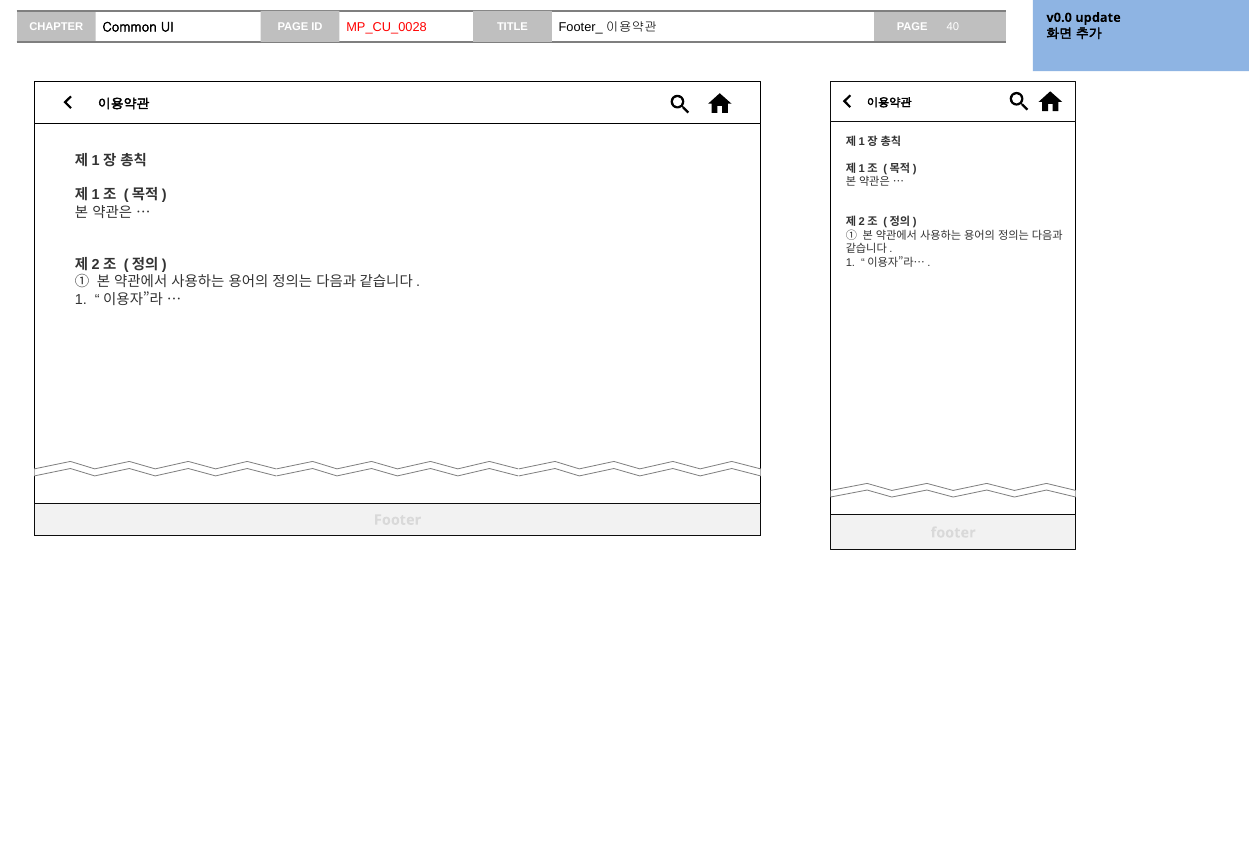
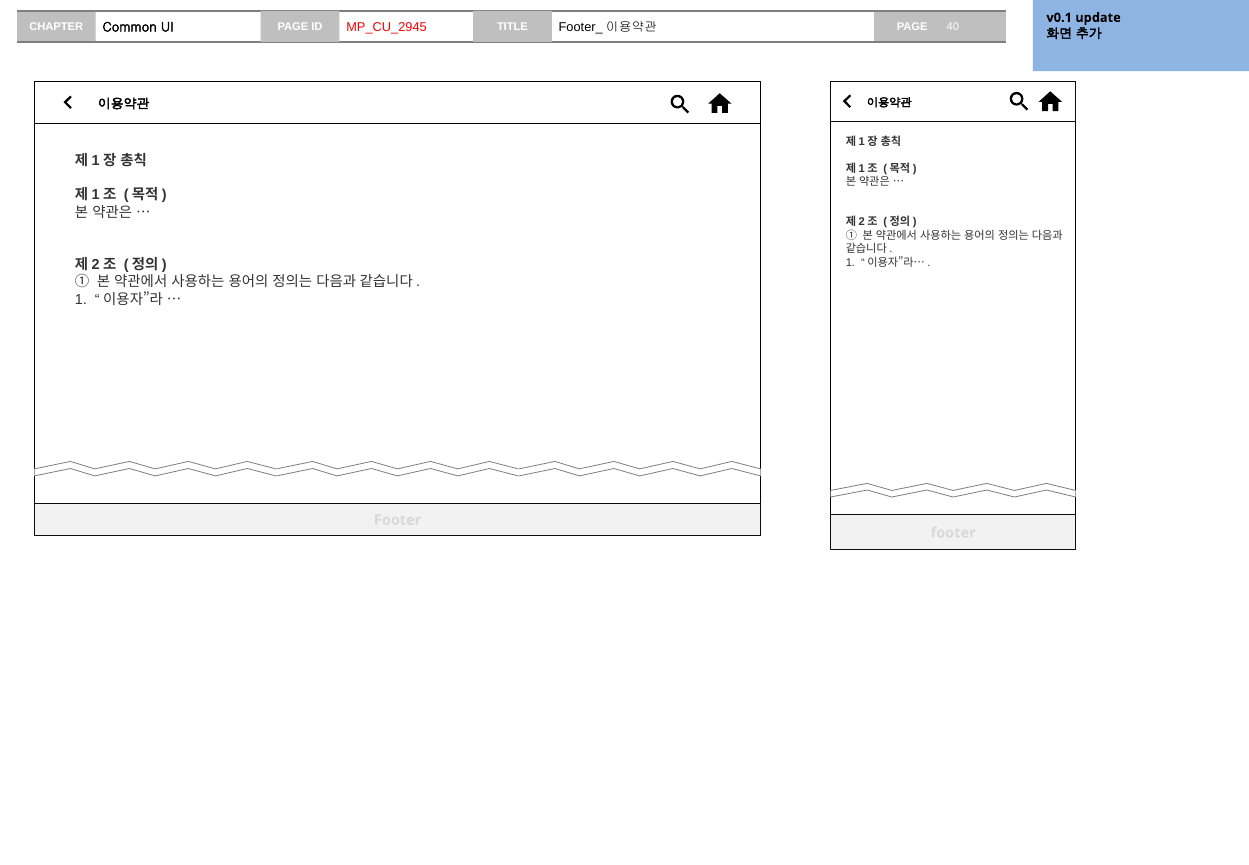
v0.0: v0.0 -> v0.1 (1059, 18)
MP_CU_0028: MP_CU_0028 -> MP_CU_2945 (387, 27)
